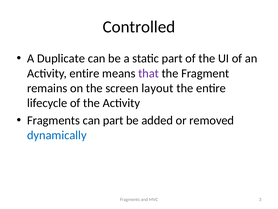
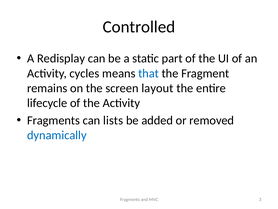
Duplicate: Duplicate -> Redisplay (61, 58)
Activity entire: entire -> cycles (84, 73)
that colour: purple -> blue (149, 73)
can part: part -> lists (113, 120)
